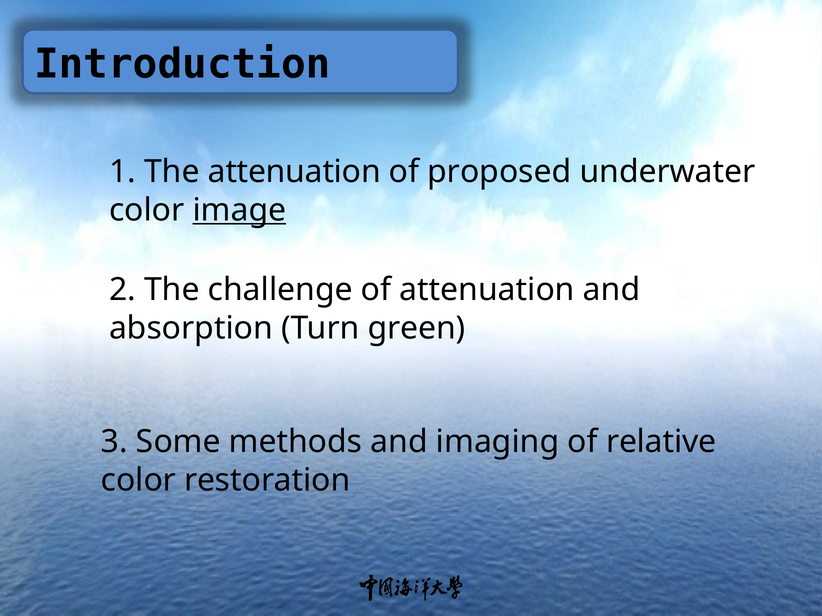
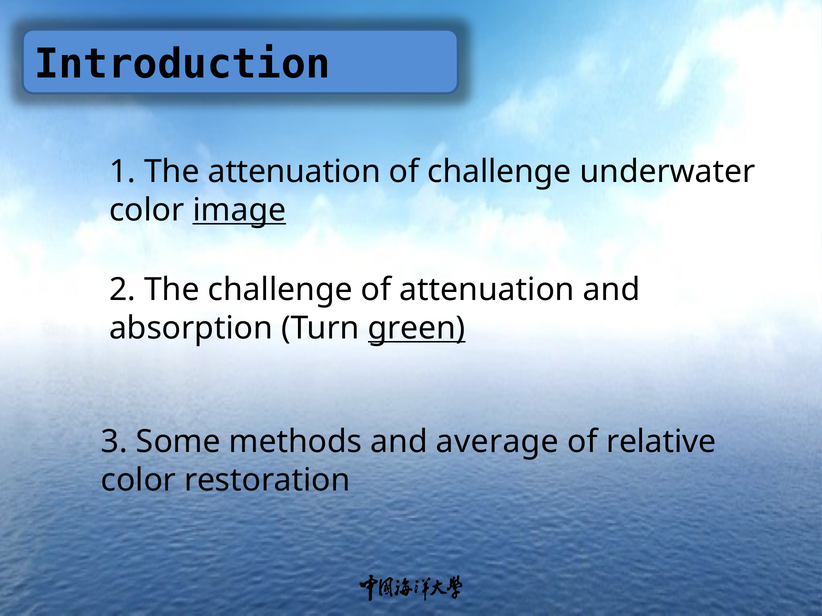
of proposed: proposed -> challenge (499, 172)
green underline: none -> present (417, 328)
imaging: imaging -> average (497, 442)
